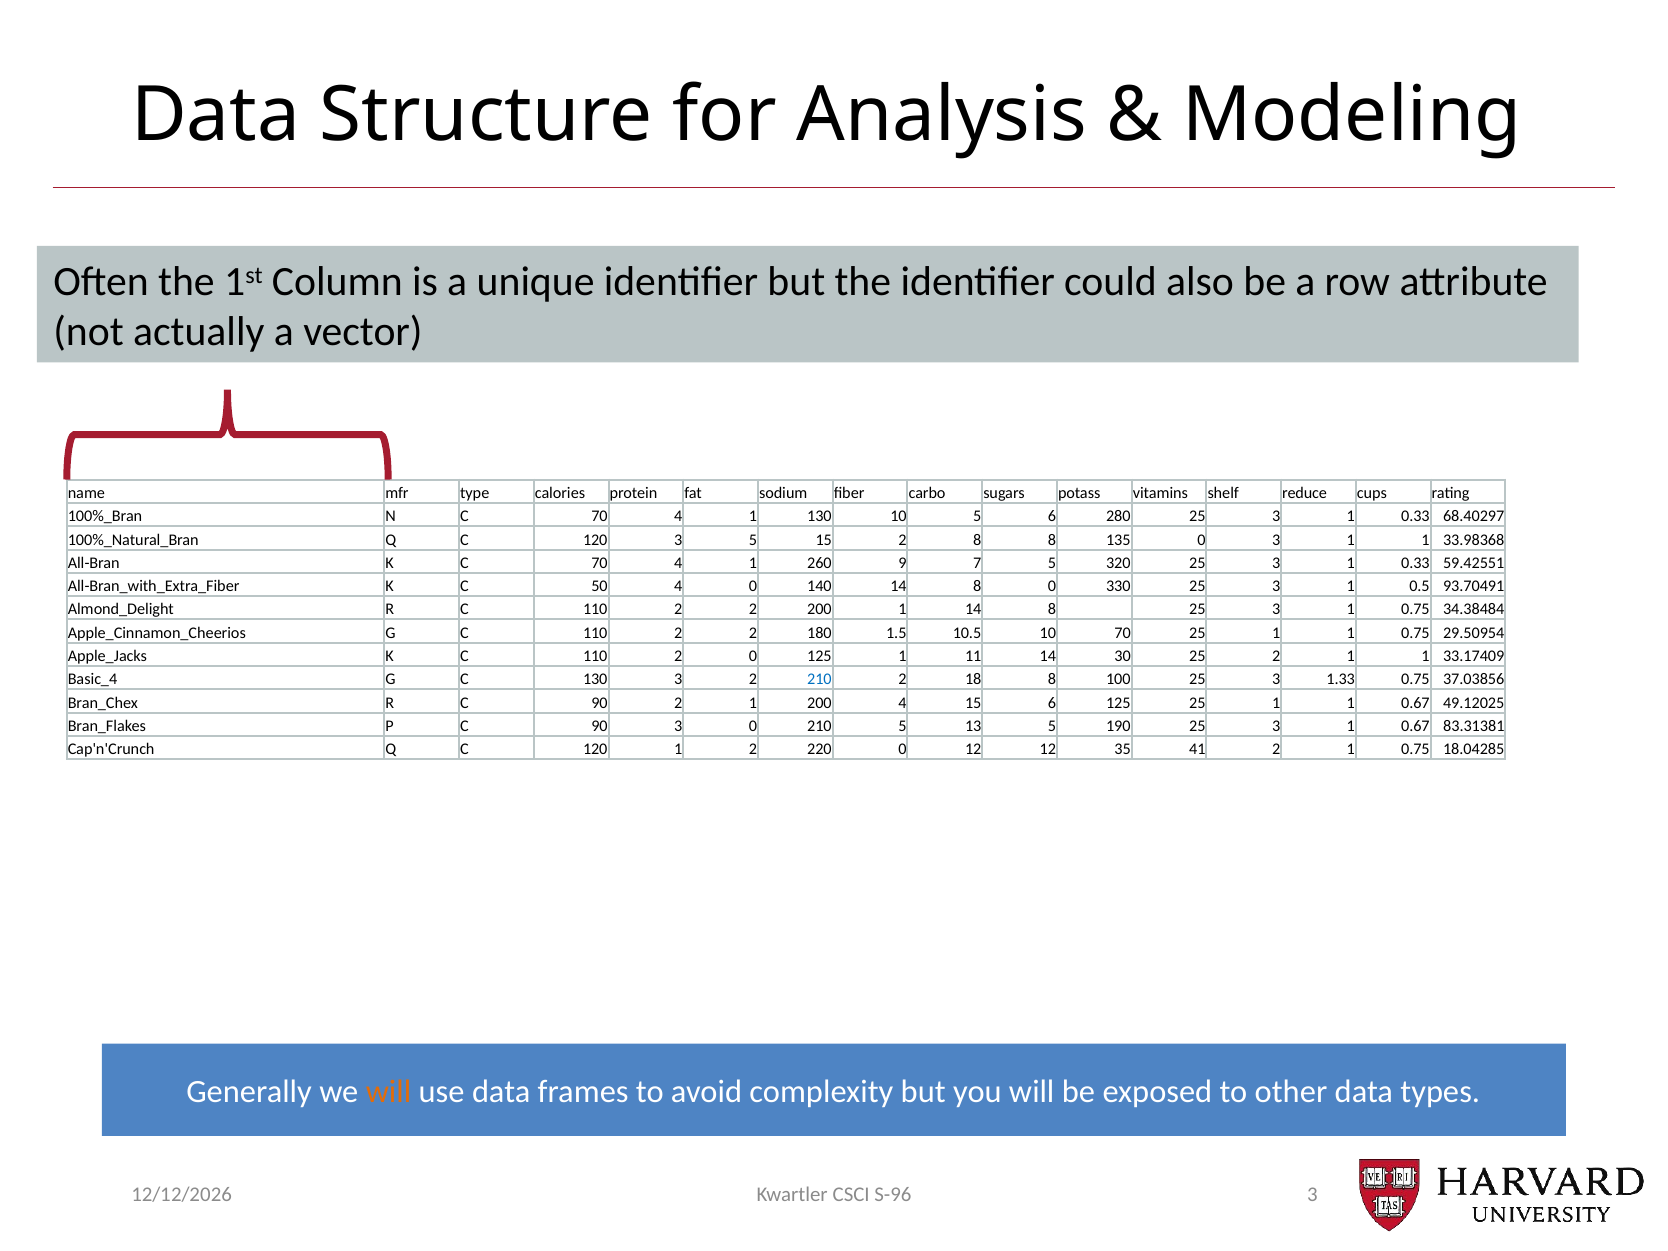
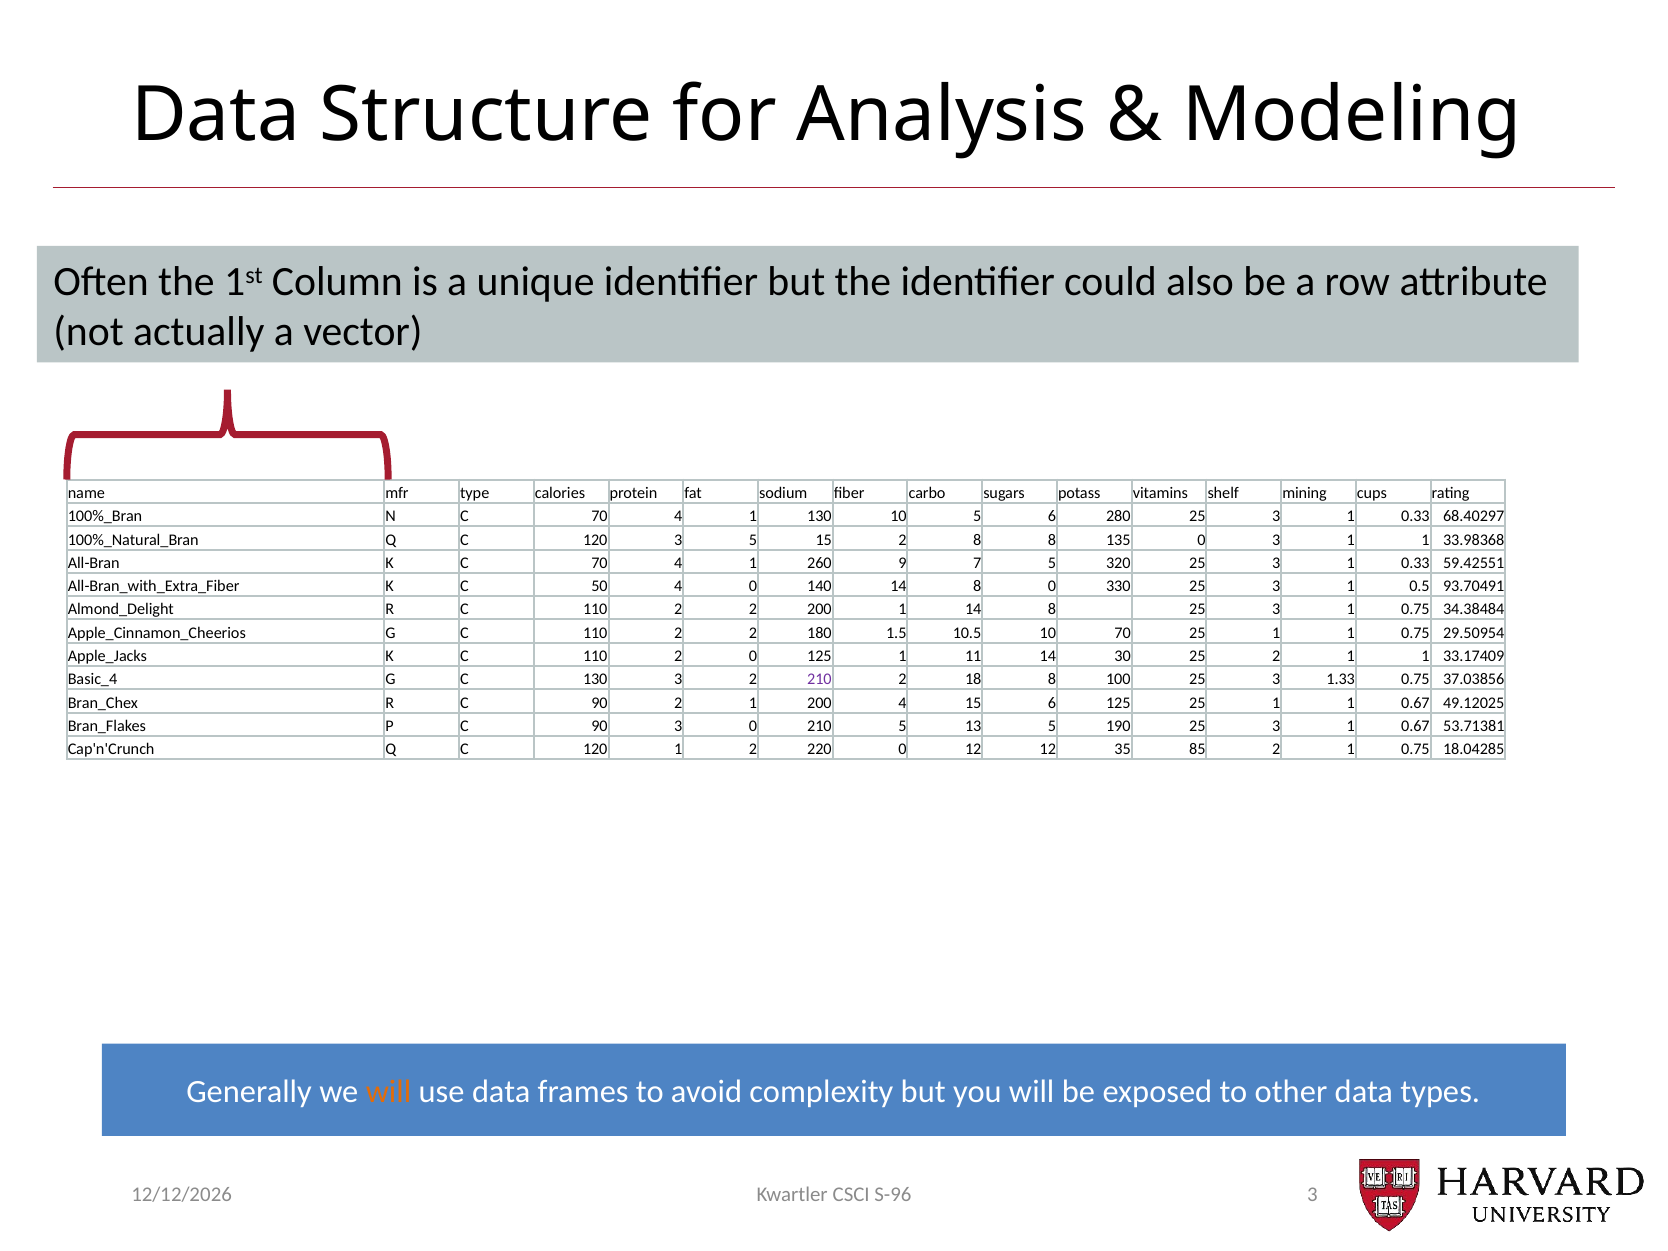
reduce: reduce -> mining (1304, 493)
210 colour: blue -> purple (819, 680)
83.31381: 83.31381 -> 53.71381 (1474, 726)
41: 41 -> 85 (1197, 750)
